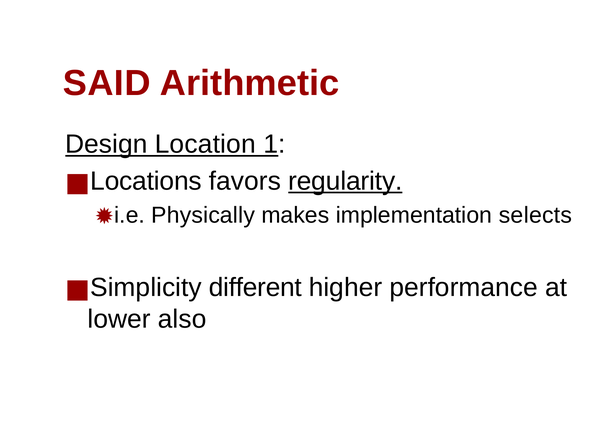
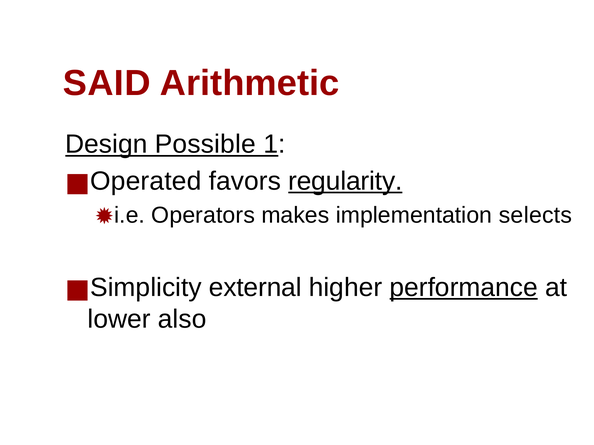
Location: Location -> Possible (205, 144)
Locations: Locations -> Operated (146, 181)
Physically: Physically -> Operators (203, 215)
different: different -> external (255, 288)
performance underline: none -> present (464, 288)
